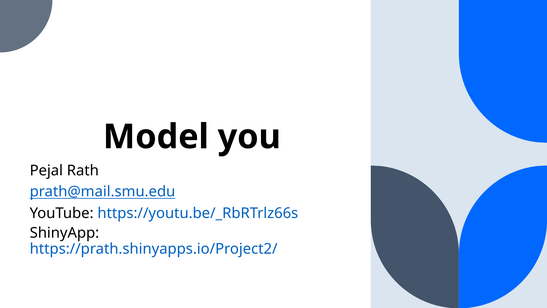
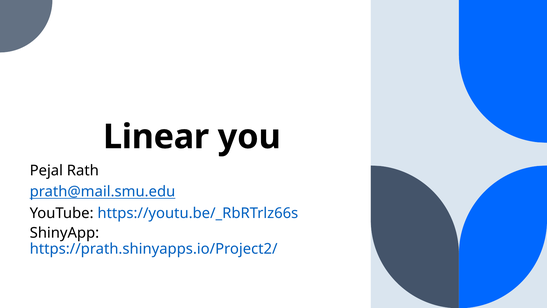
Model: Model -> Linear (156, 137)
